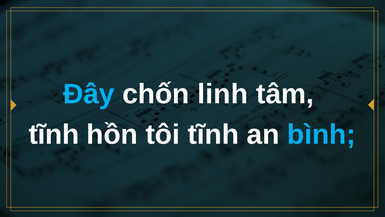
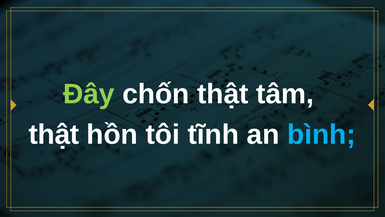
Đây colour: light blue -> light green (89, 94)
chốn linh: linh -> thật (223, 94)
tĩnh: tĩnh -> thật (54, 134)
